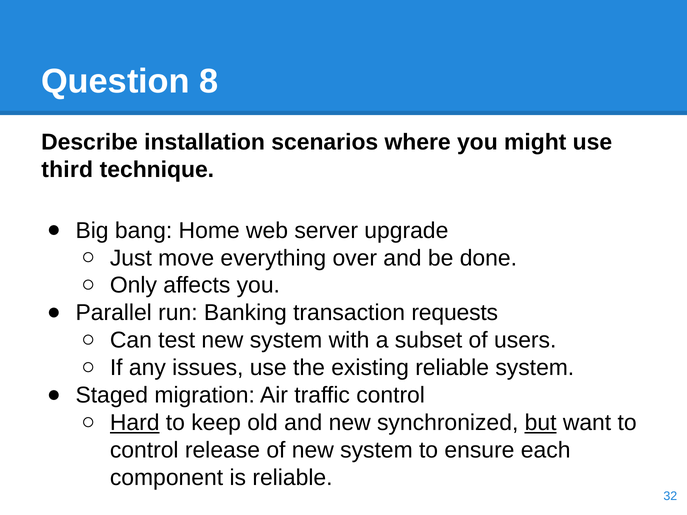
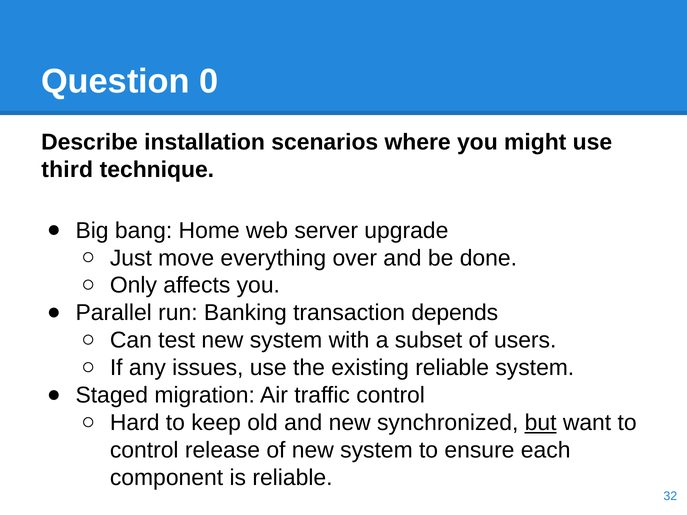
8: 8 -> 0 (209, 81)
requests: requests -> depends (455, 313)
Hard underline: present -> none (135, 423)
